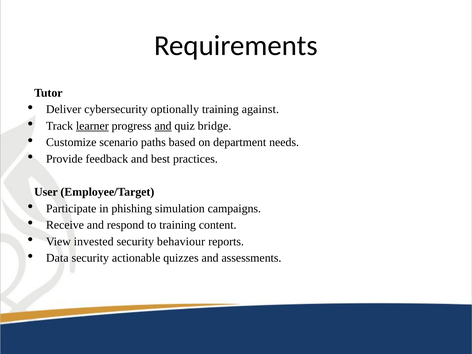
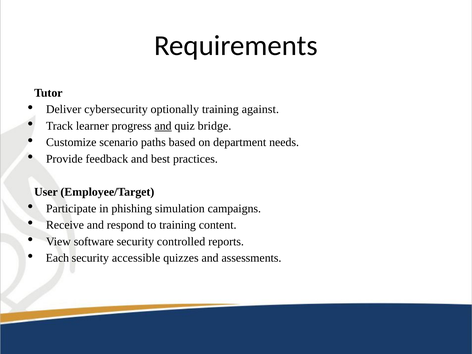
learner underline: present -> none (92, 126)
invested: invested -> software (94, 242)
behaviour: behaviour -> controlled (181, 242)
Data: Data -> Each (57, 258)
actionable: actionable -> accessible (136, 258)
